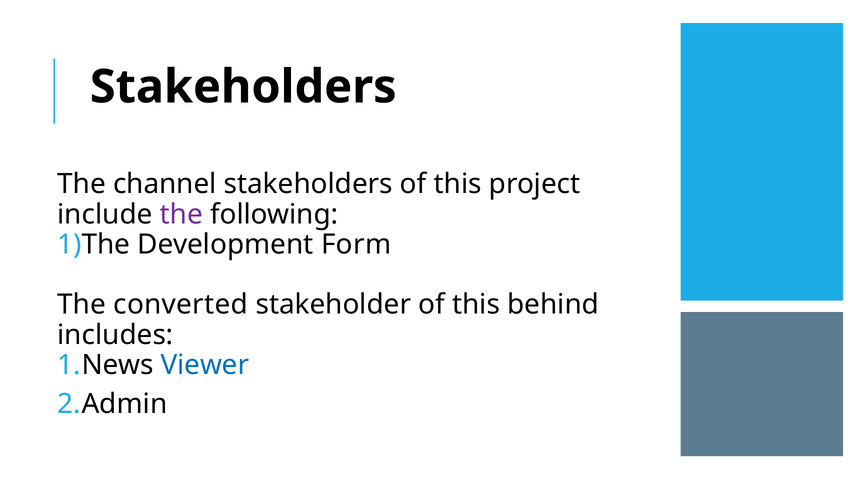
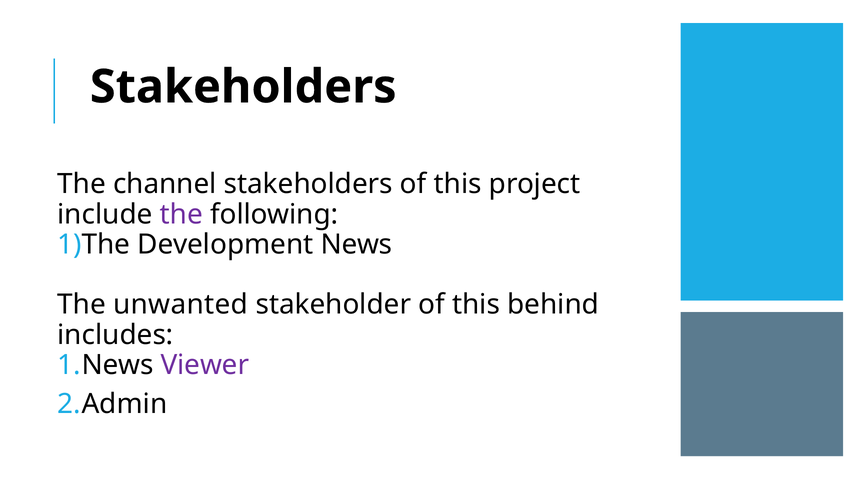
Form: Form -> News (356, 245)
converted: converted -> unwanted (181, 305)
Viewer colour: blue -> purple (205, 365)
